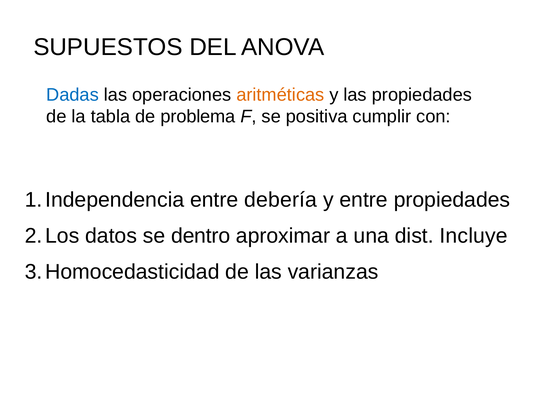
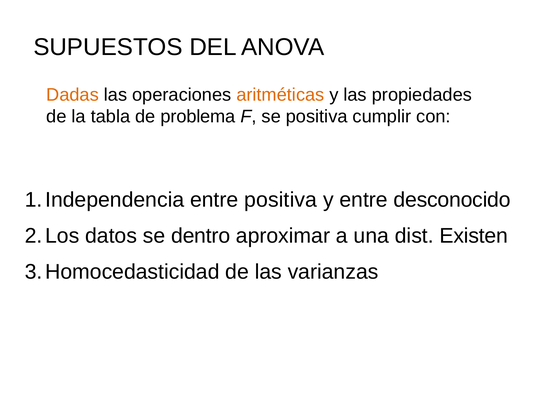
Dadas colour: blue -> orange (73, 95)
entre debería: debería -> positiva (281, 200)
entre propiedades: propiedades -> desconocido (452, 200)
Incluye: Incluye -> Existen (474, 236)
